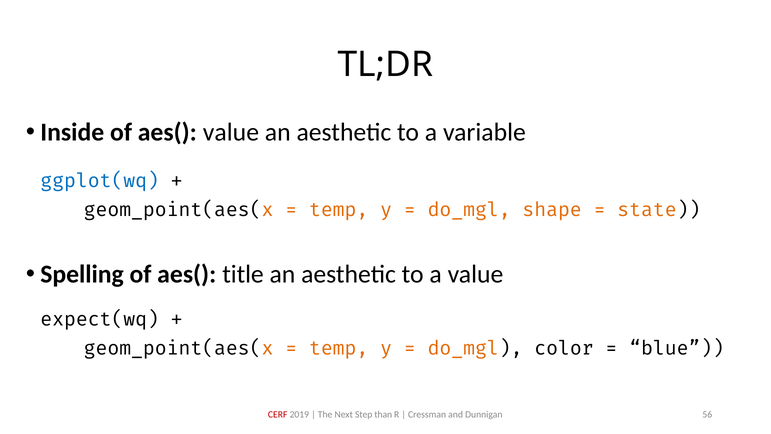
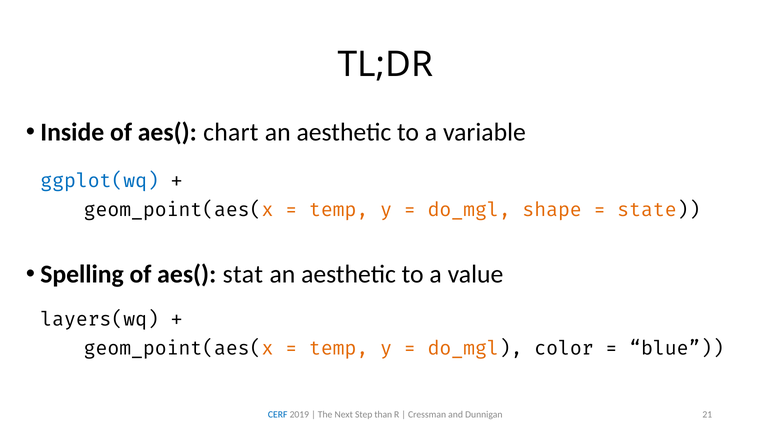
aes( value: value -> chart (231, 132)
title: title -> stat (243, 274)
expect(wq: expect(wq -> layers(wq (100, 319)
CERF colour: red -> blue (278, 414)
56: 56 -> 21 (707, 414)
